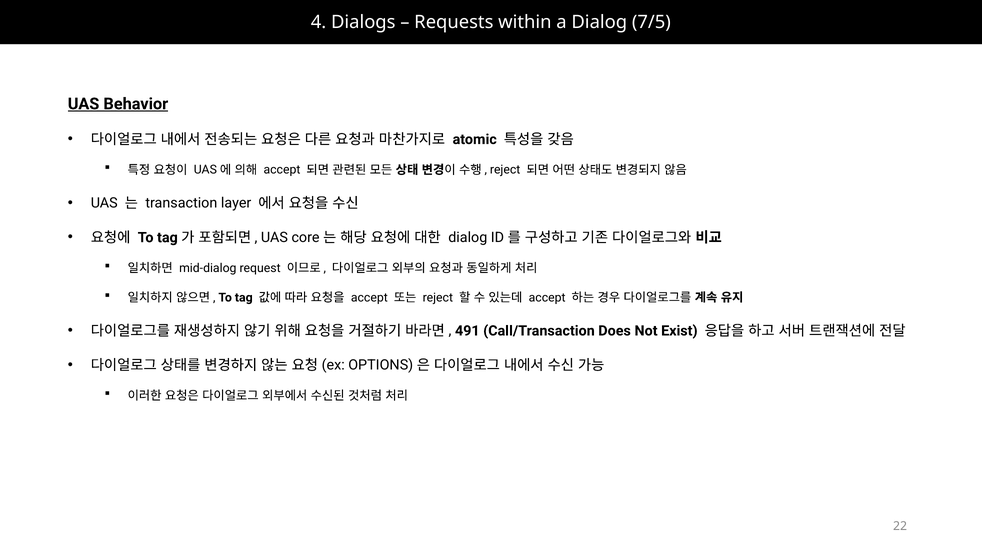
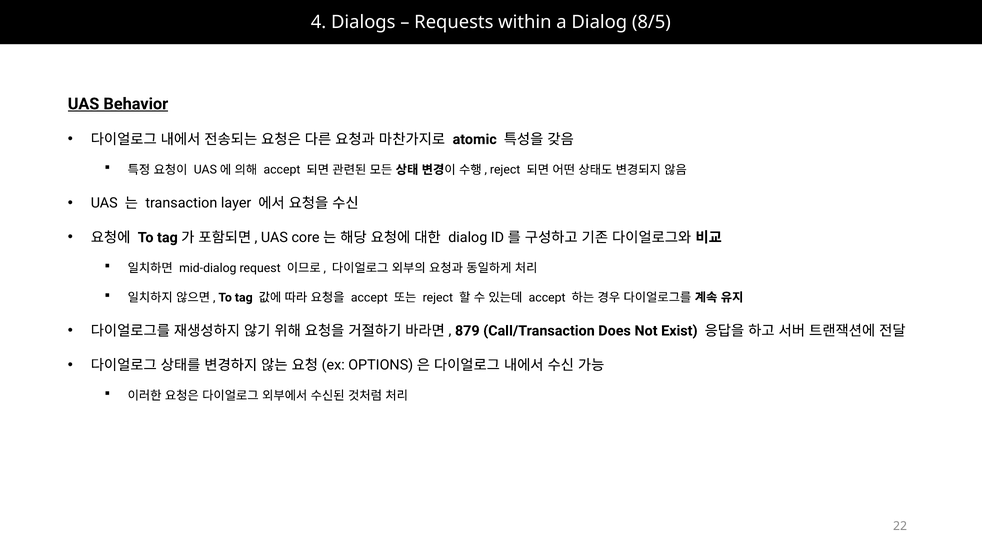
7/5: 7/5 -> 8/5 (651, 22)
491: 491 -> 879 (467, 331)
